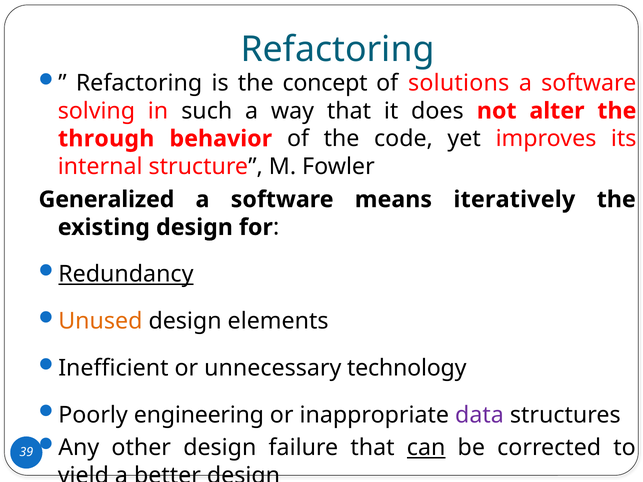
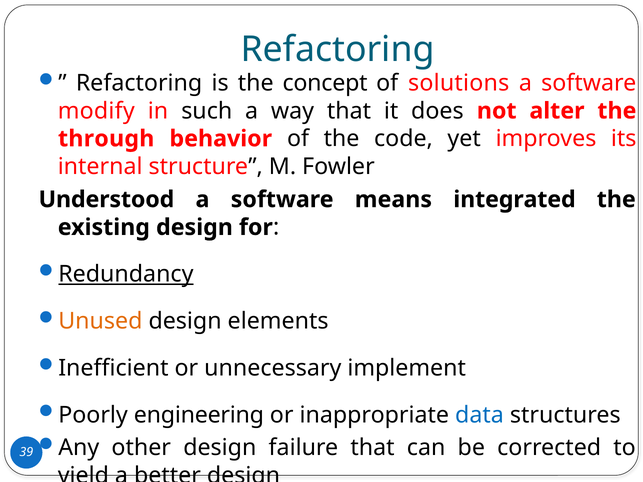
solving: solving -> modify (96, 111)
Generalized: Generalized -> Understood (106, 200)
iteratively: iteratively -> integrated (515, 200)
technology: technology -> implement (407, 368)
data colour: purple -> blue (479, 415)
can underline: present -> none (426, 448)
